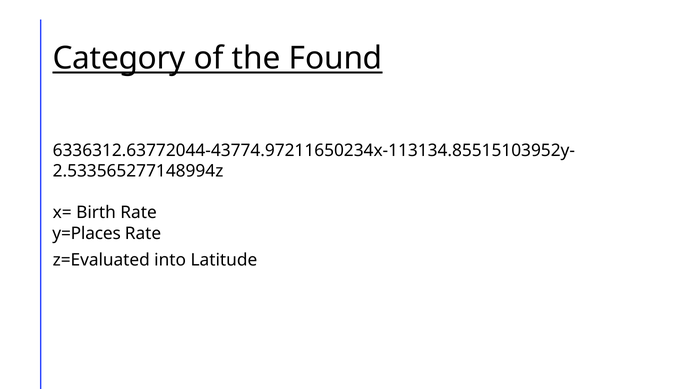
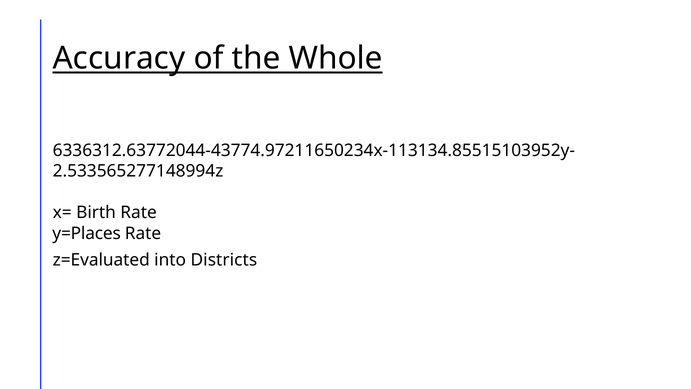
Category: Category -> Accuracy (119, 58)
Found: Found -> Whole (336, 58)
Latitude: Latitude -> Districts (224, 260)
